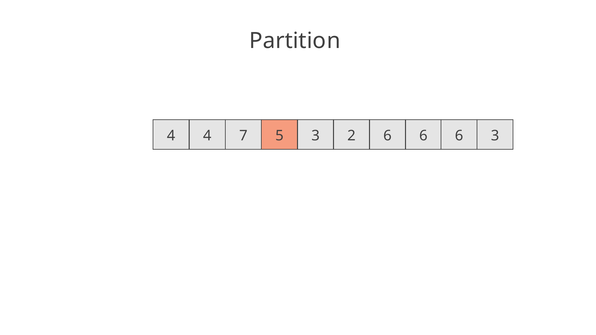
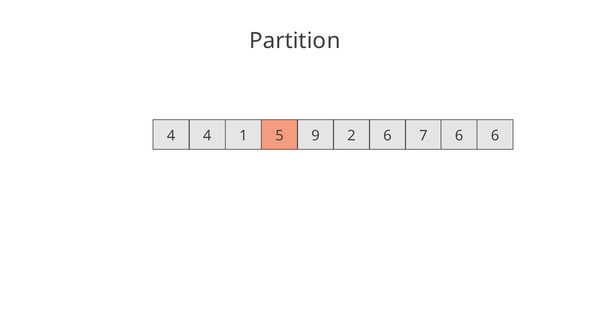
7: 7 -> 1 (243, 136)
5 3: 3 -> 9 (316, 136)
2 6 6: 6 -> 7 (423, 136)
6 3: 3 -> 6 (495, 136)
